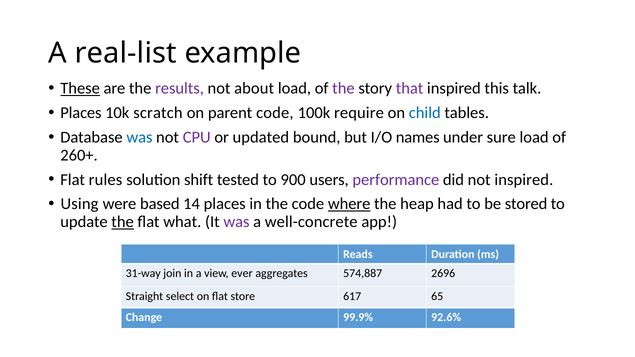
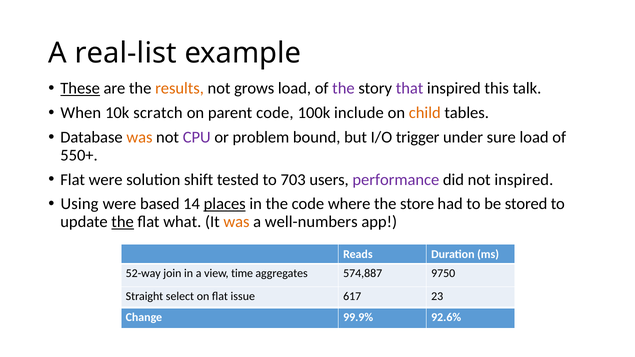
results colour: purple -> orange (180, 88)
about: about -> grows (254, 88)
Places: Places -> When (81, 113)
require: require -> include (359, 113)
child colour: blue -> orange (425, 113)
was colour: blue -> orange (139, 137)
updated: updated -> problem (261, 137)
names: names -> trigger (418, 137)
260+: 260+ -> 550+ (79, 155)
Flat rules: rules -> were (106, 180)
900: 900 -> 703 (293, 180)
places underline: none -> present (225, 204)
where underline: present -> none (349, 204)
heap: heap -> store (417, 204)
was colour: purple -> orange (236, 222)
well-concrete: well-concrete -> well-numbers (311, 222)
31-way: 31-way -> 52-way (143, 274)
ever: ever -> time (242, 274)
2696: 2696 -> 9750 (443, 274)
store: store -> issue (243, 296)
65: 65 -> 23 (437, 296)
